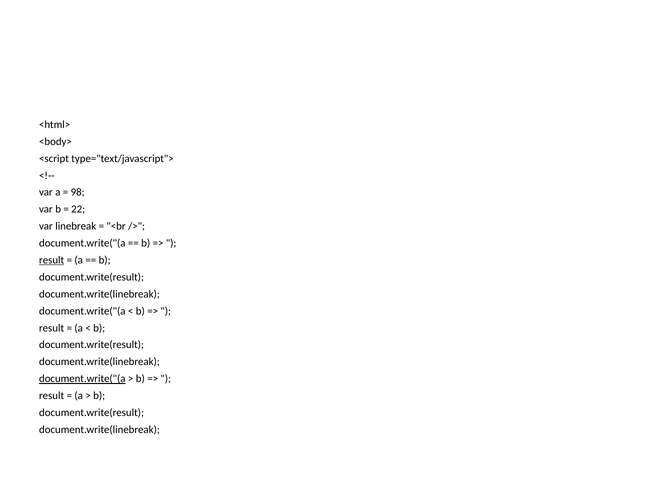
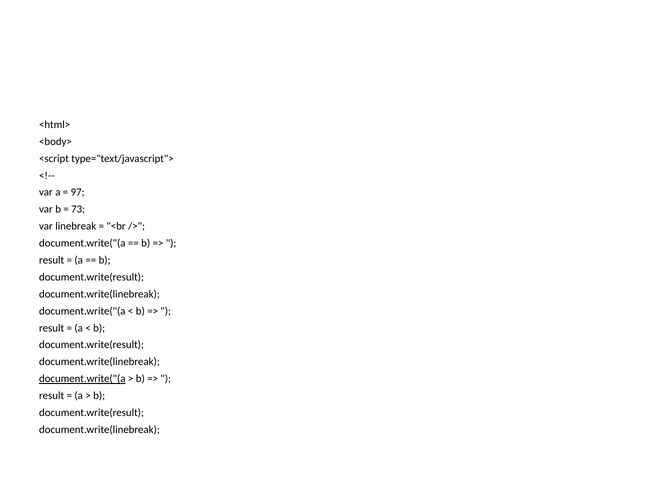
98: 98 -> 97 (78, 192)
22: 22 -> 73 (78, 209)
result underline: present -> none (52, 260)
